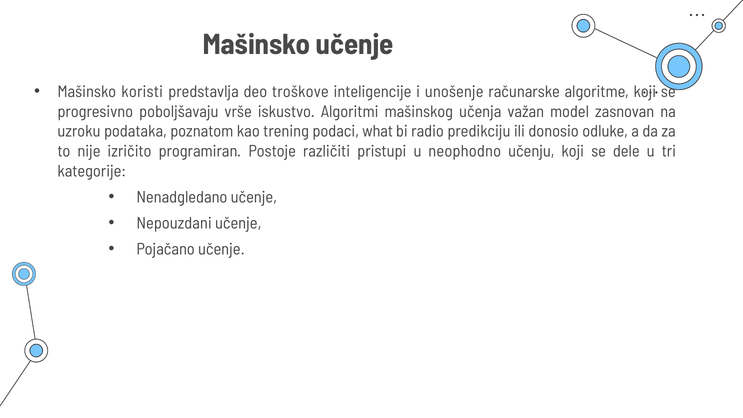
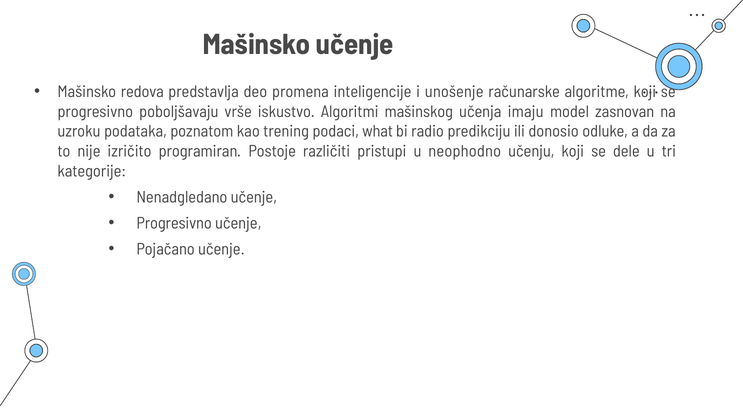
koristi: koristi -> redova (142, 92)
troškove: troškove -> promena (300, 92)
važan: važan -> imaju (526, 112)
Nepouzdani: Nepouzdani -> Progresivno (174, 223)
